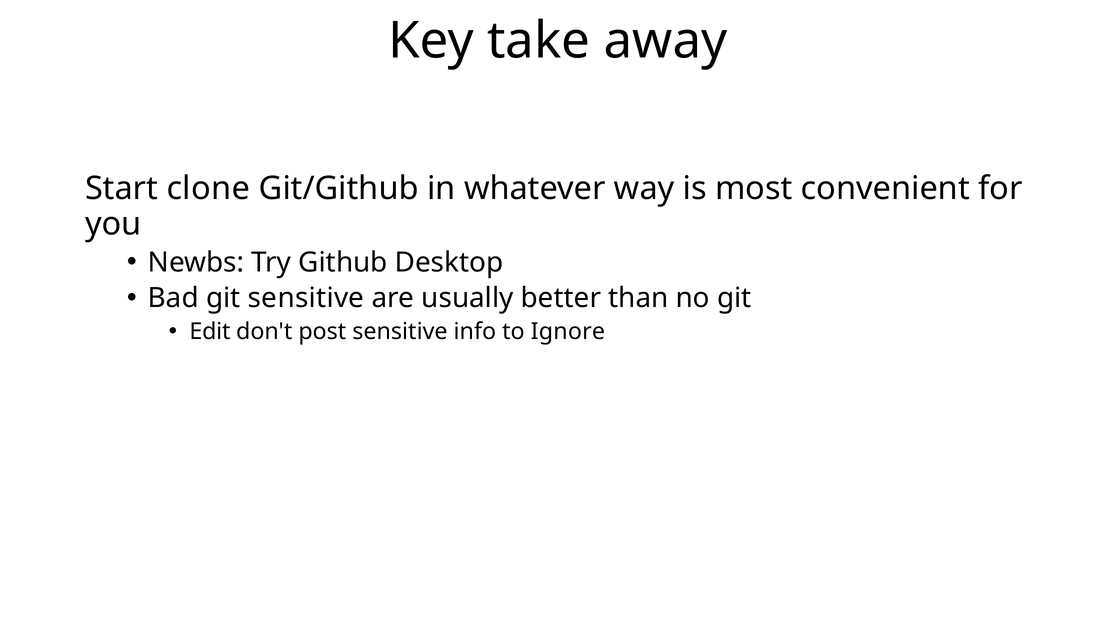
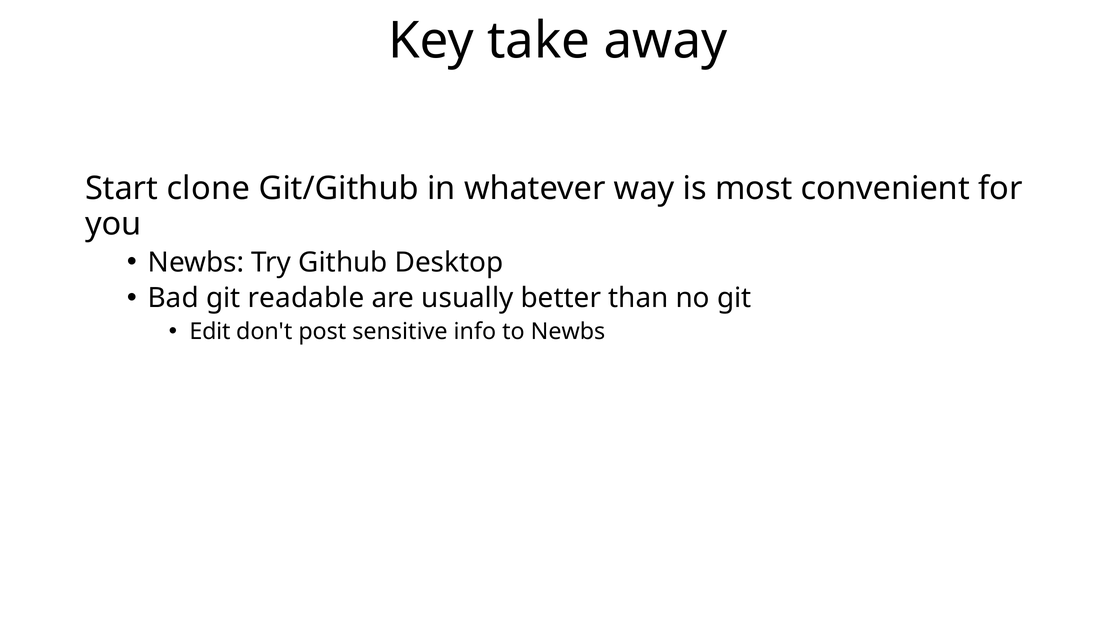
git sensitive: sensitive -> readable (306, 298)
to Ignore: Ignore -> Newbs (568, 332)
